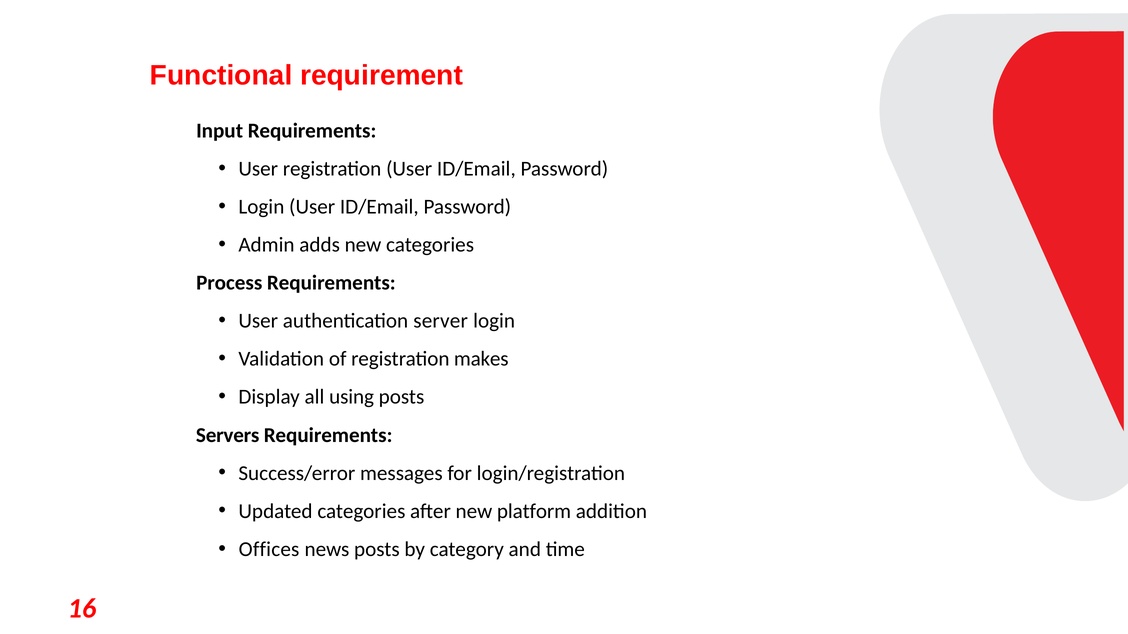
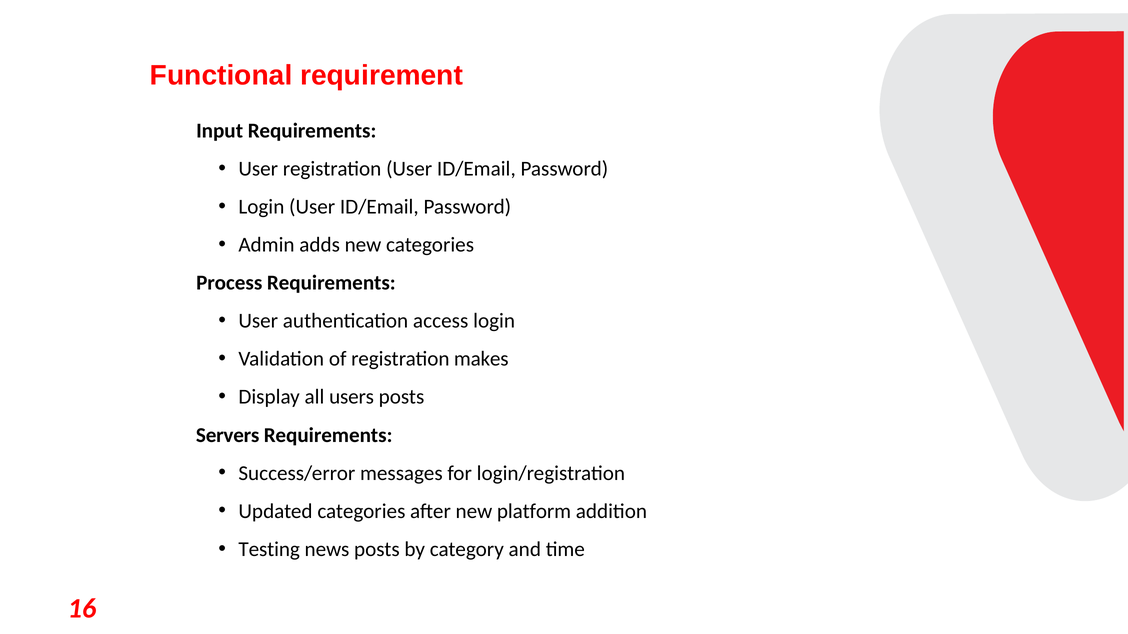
server: server -> access (441, 321)
using: using -> users (352, 397)
Offices: Offices -> Testing (269, 550)
